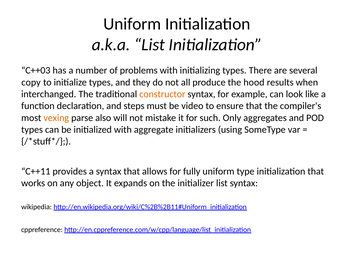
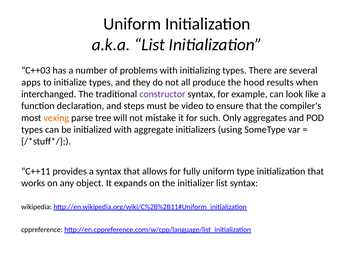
copy: copy -> apps (31, 82)
constructor colour: orange -> purple (162, 94)
also: also -> tree (103, 118)
